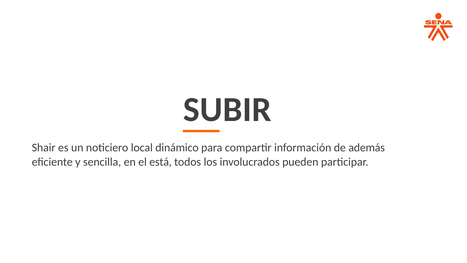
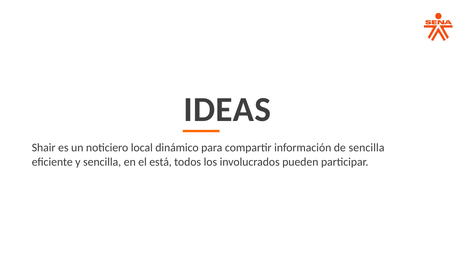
SUBIR: SUBIR -> IDEAS (227, 109)
de además: además -> sencilla (367, 148)
